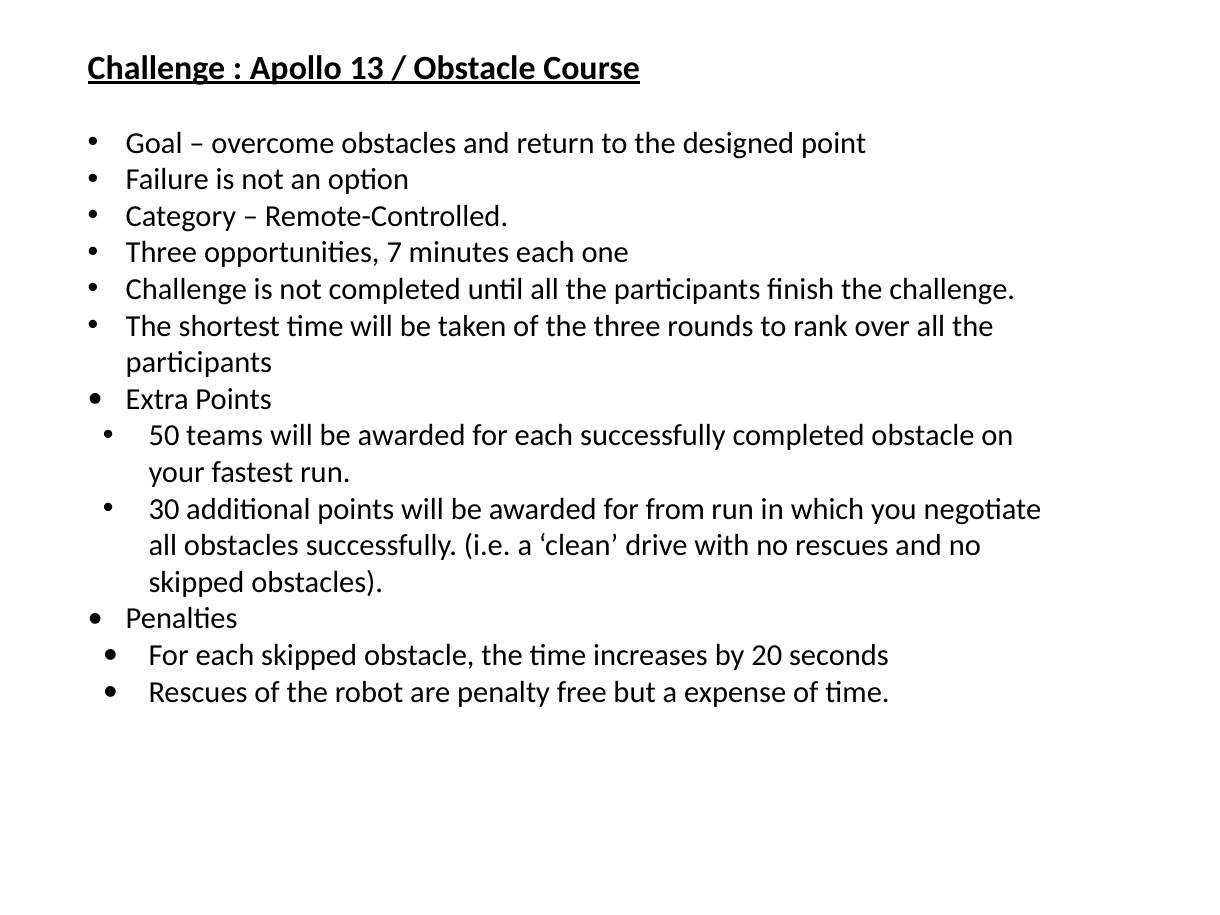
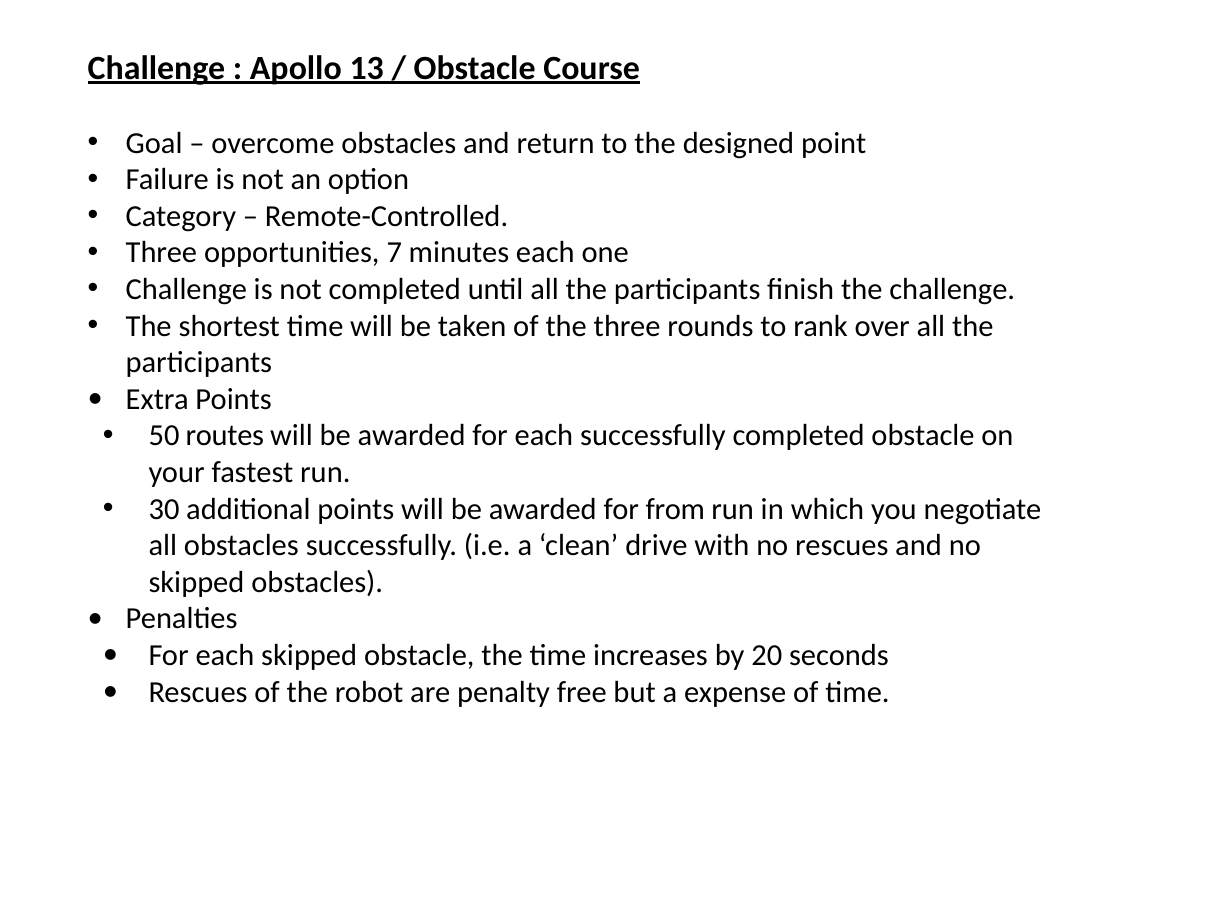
teams: teams -> routes (225, 436)
